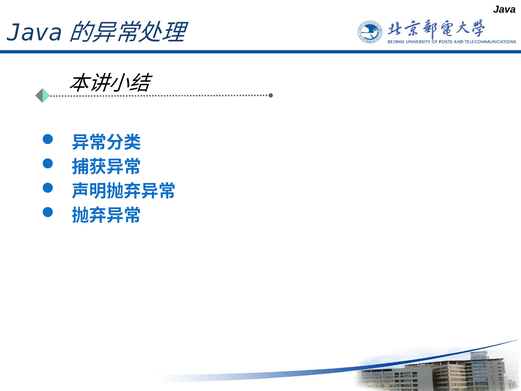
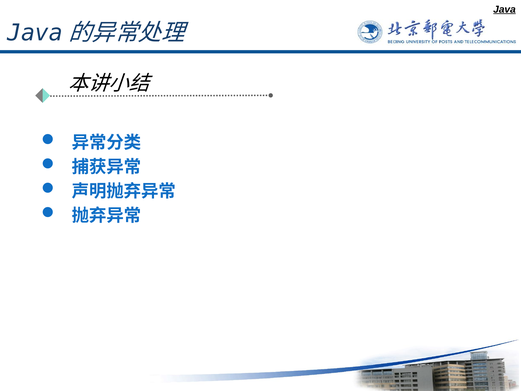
Java underline: none -> present (504, 9)
